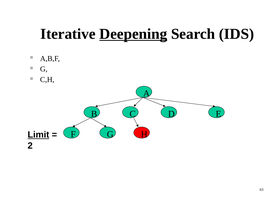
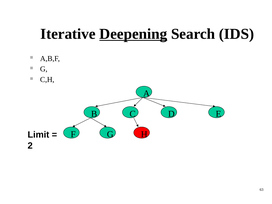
Limit underline: present -> none (38, 135)
